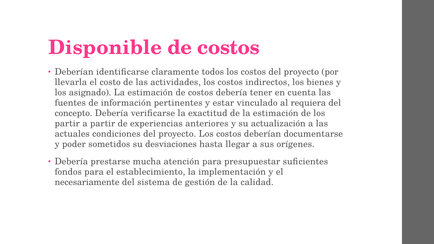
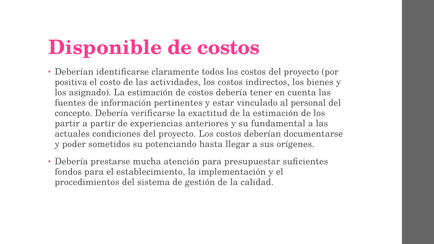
llevarla: llevarla -> positiva (71, 82)
requiera: requiera -> personal (308, 103)
actualización: actualización -> fundamental (278, 124)
desviaciones: desviaciones -> potenciando (171, 144)
necesariamente: necesariamente -> procedimientos (87, 182)
